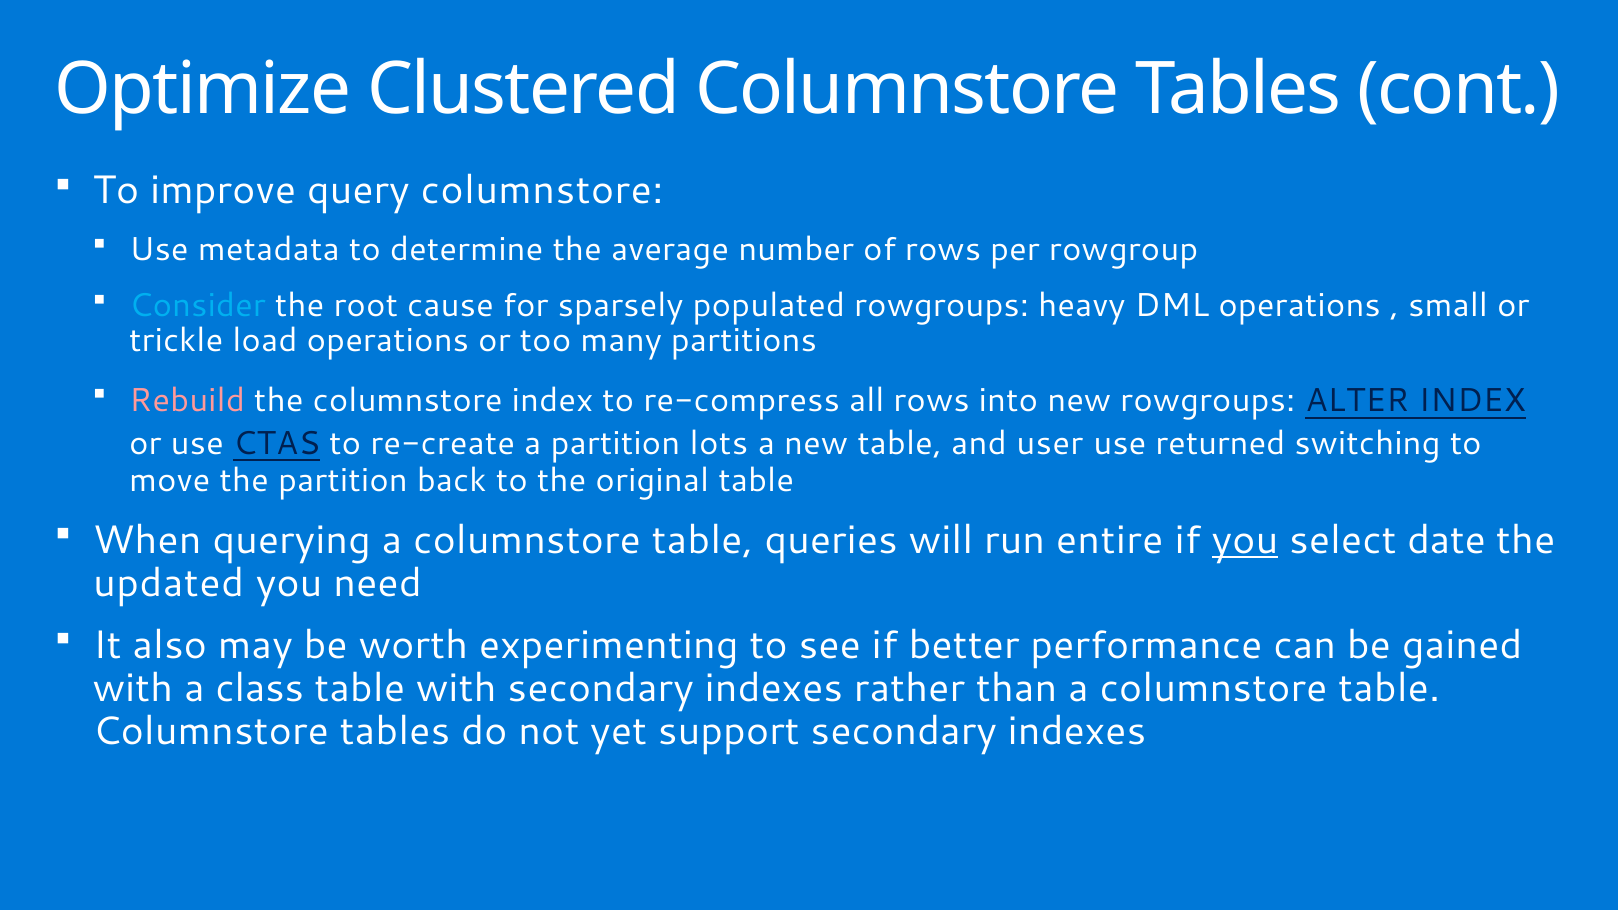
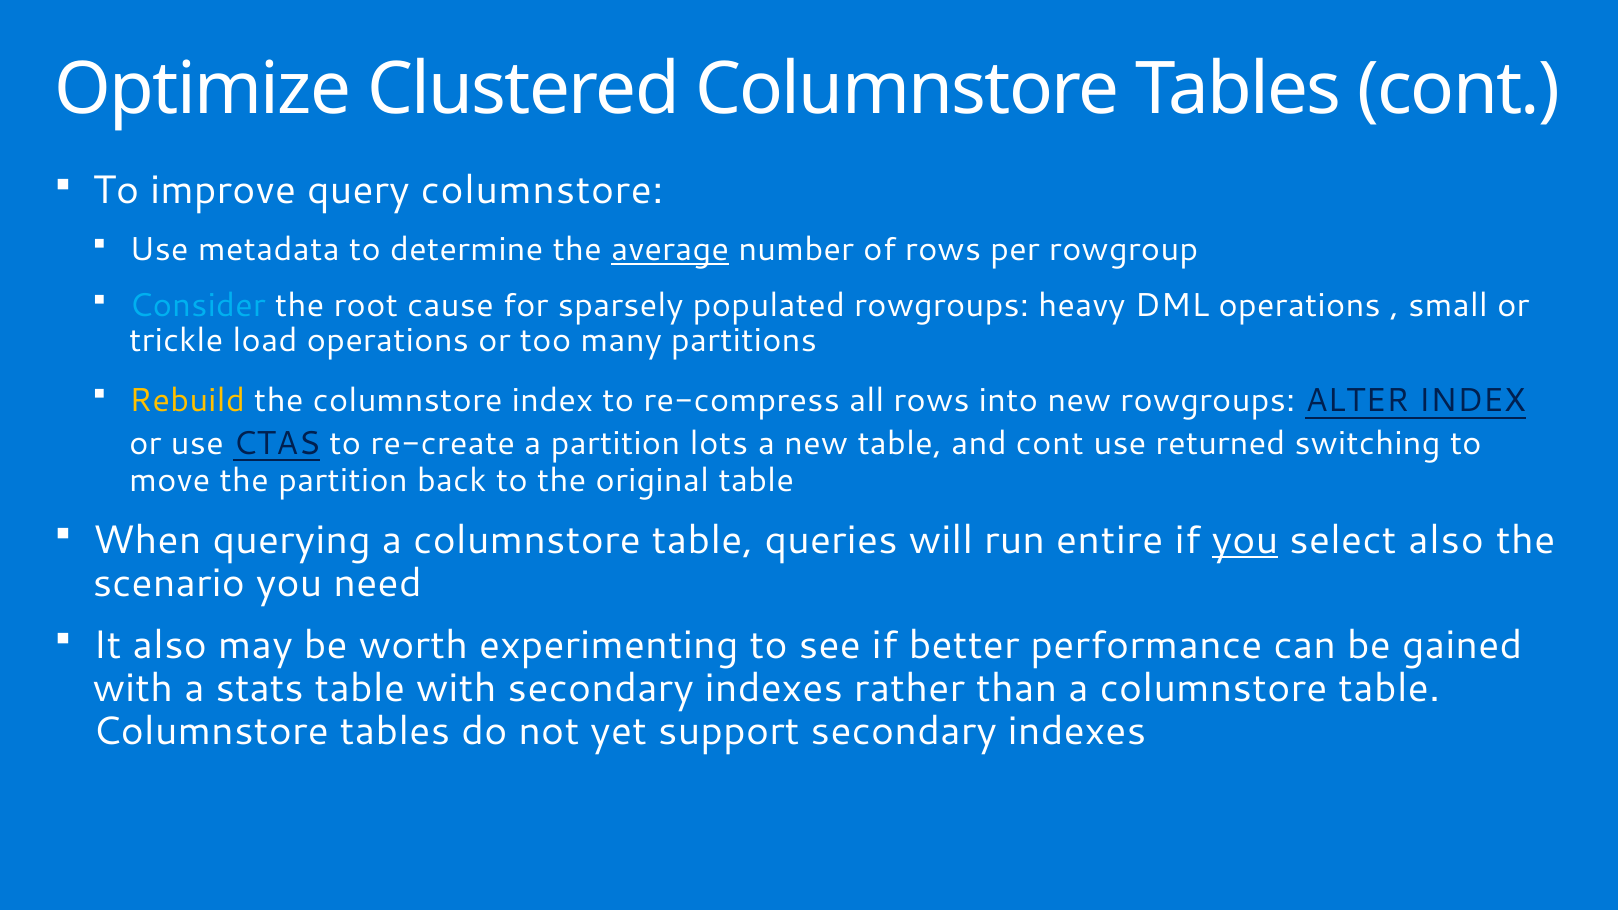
average underline: none -> present (670, 250)
Rebuild colour: pink -> yellow (187, 401)
and user: user -> cont (1050, 443)
select date: date -> also (1446, 540)
updated: updated -> scenario (169, 583)
class: class -> stats (260, 688)
